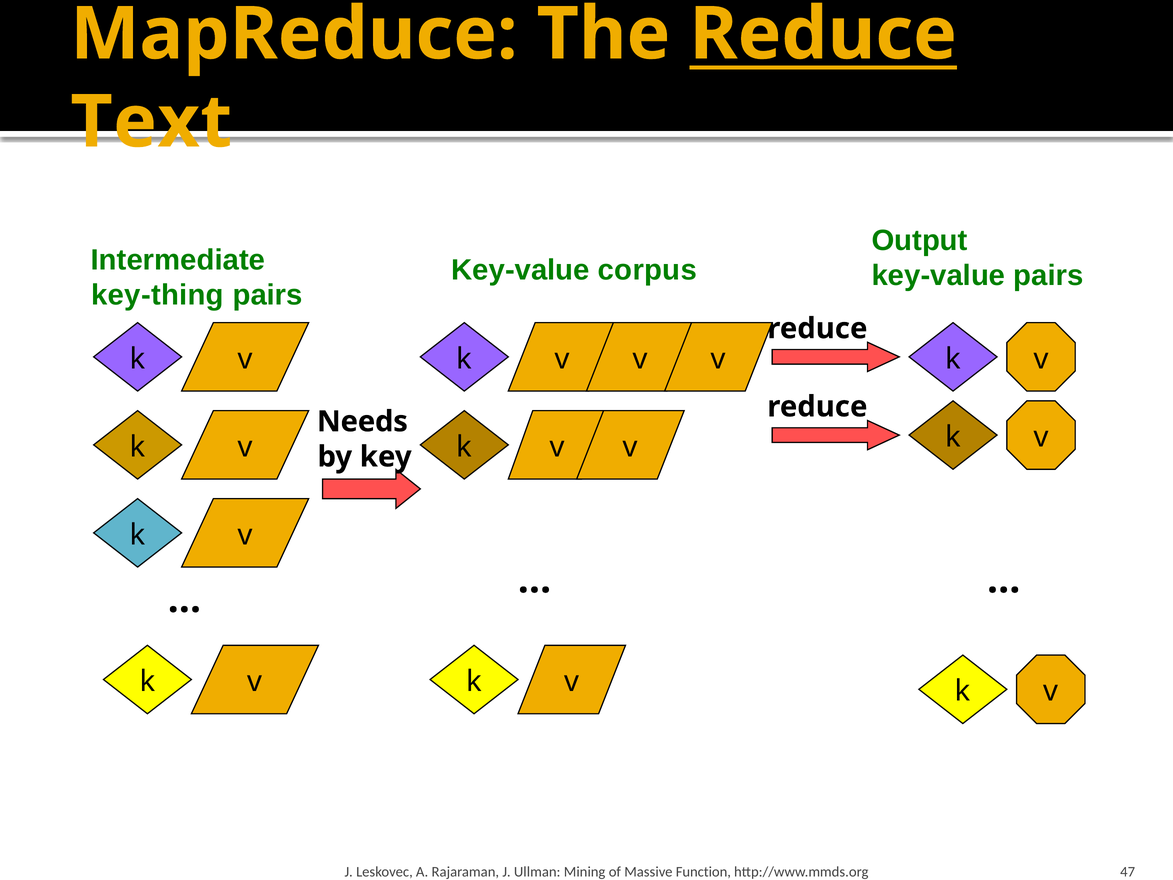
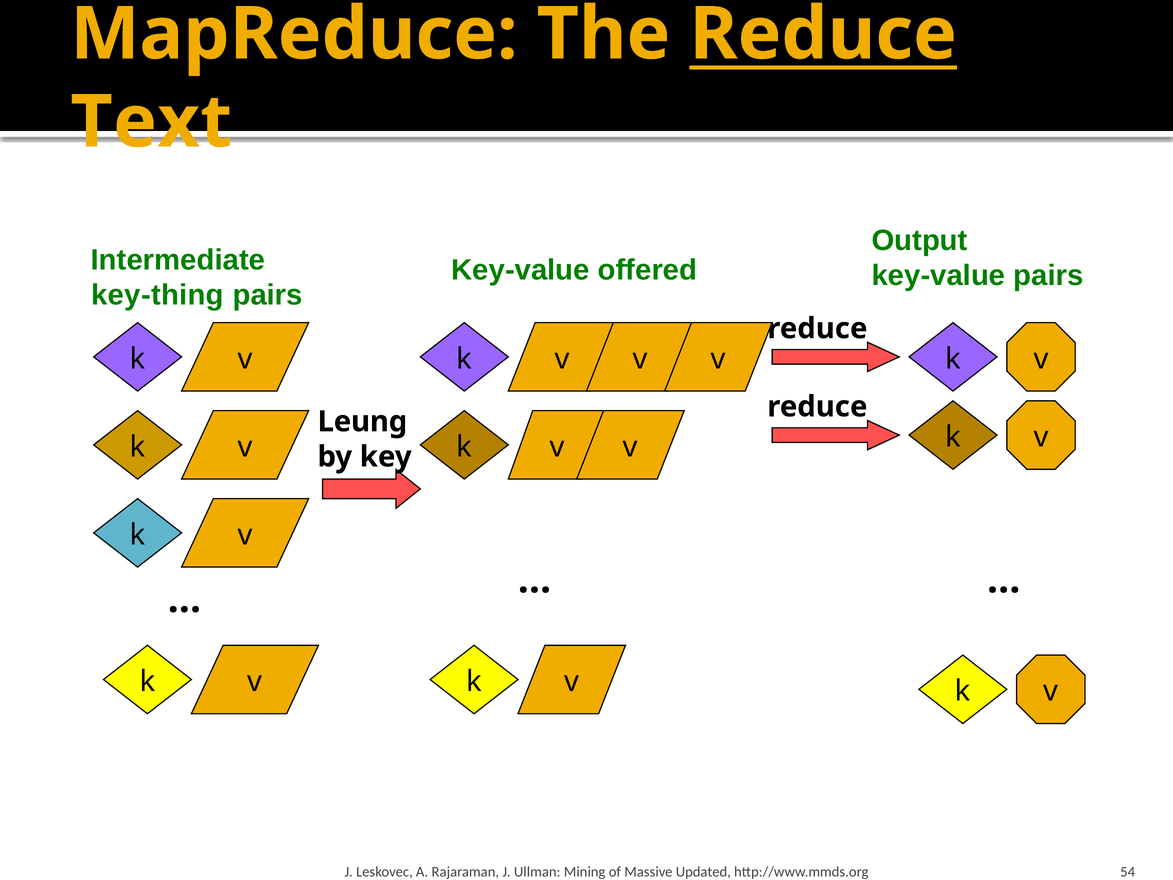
corpus: corpus -> offered (648, 270)
Needs: Needs -> Leung (362, 421)
Function: Function -> Updated (703, 872)
47: 47 -> 54 (1128, 872)
